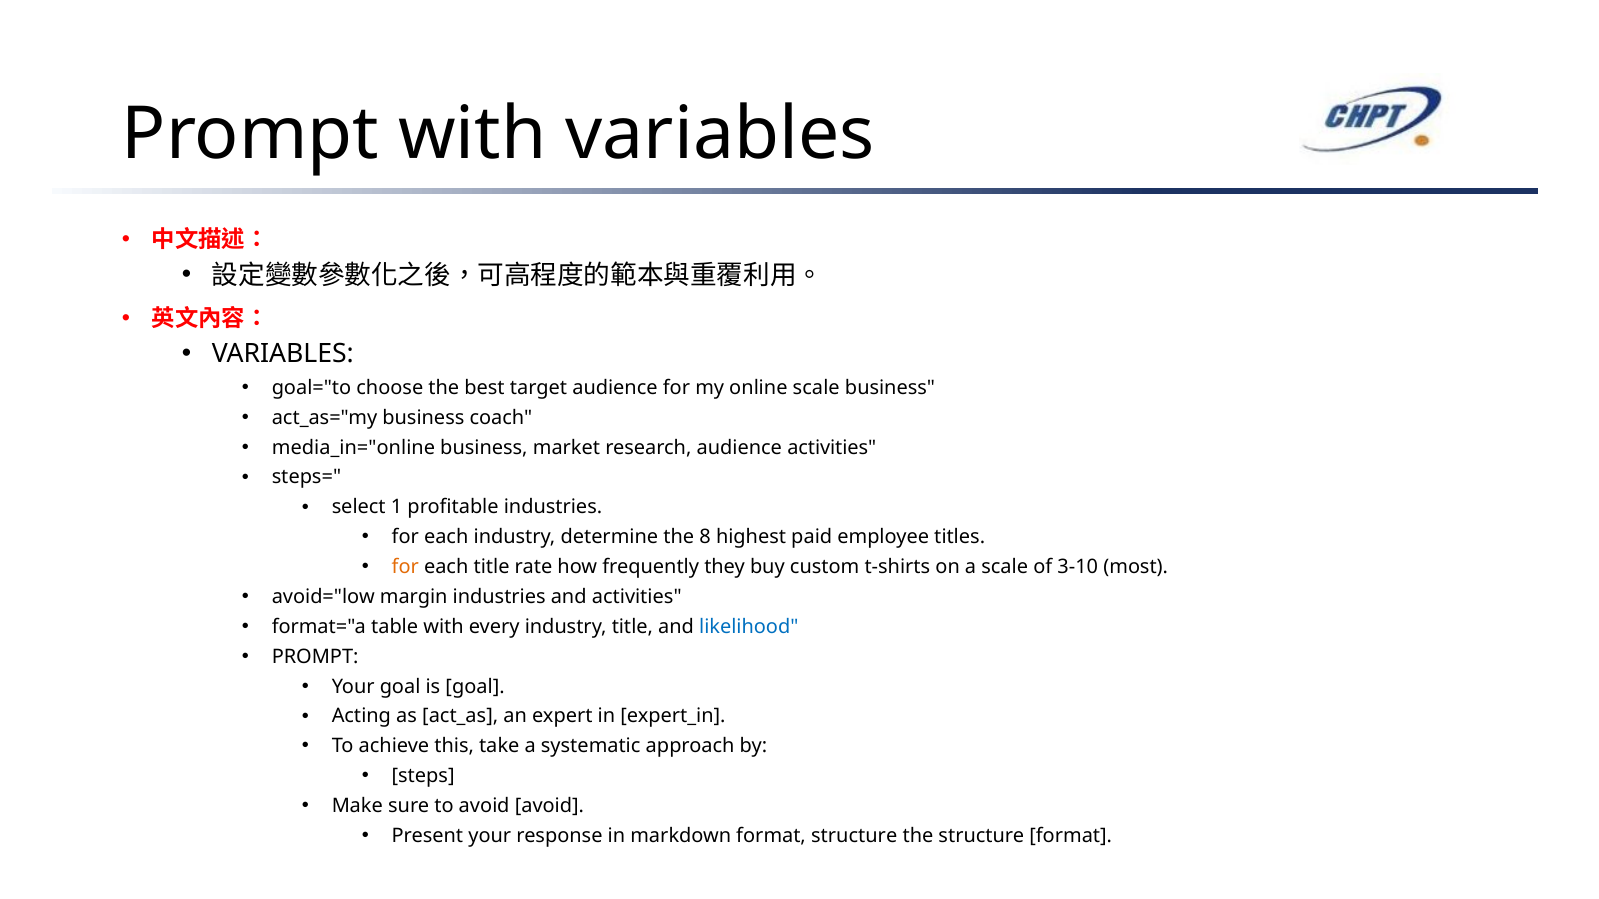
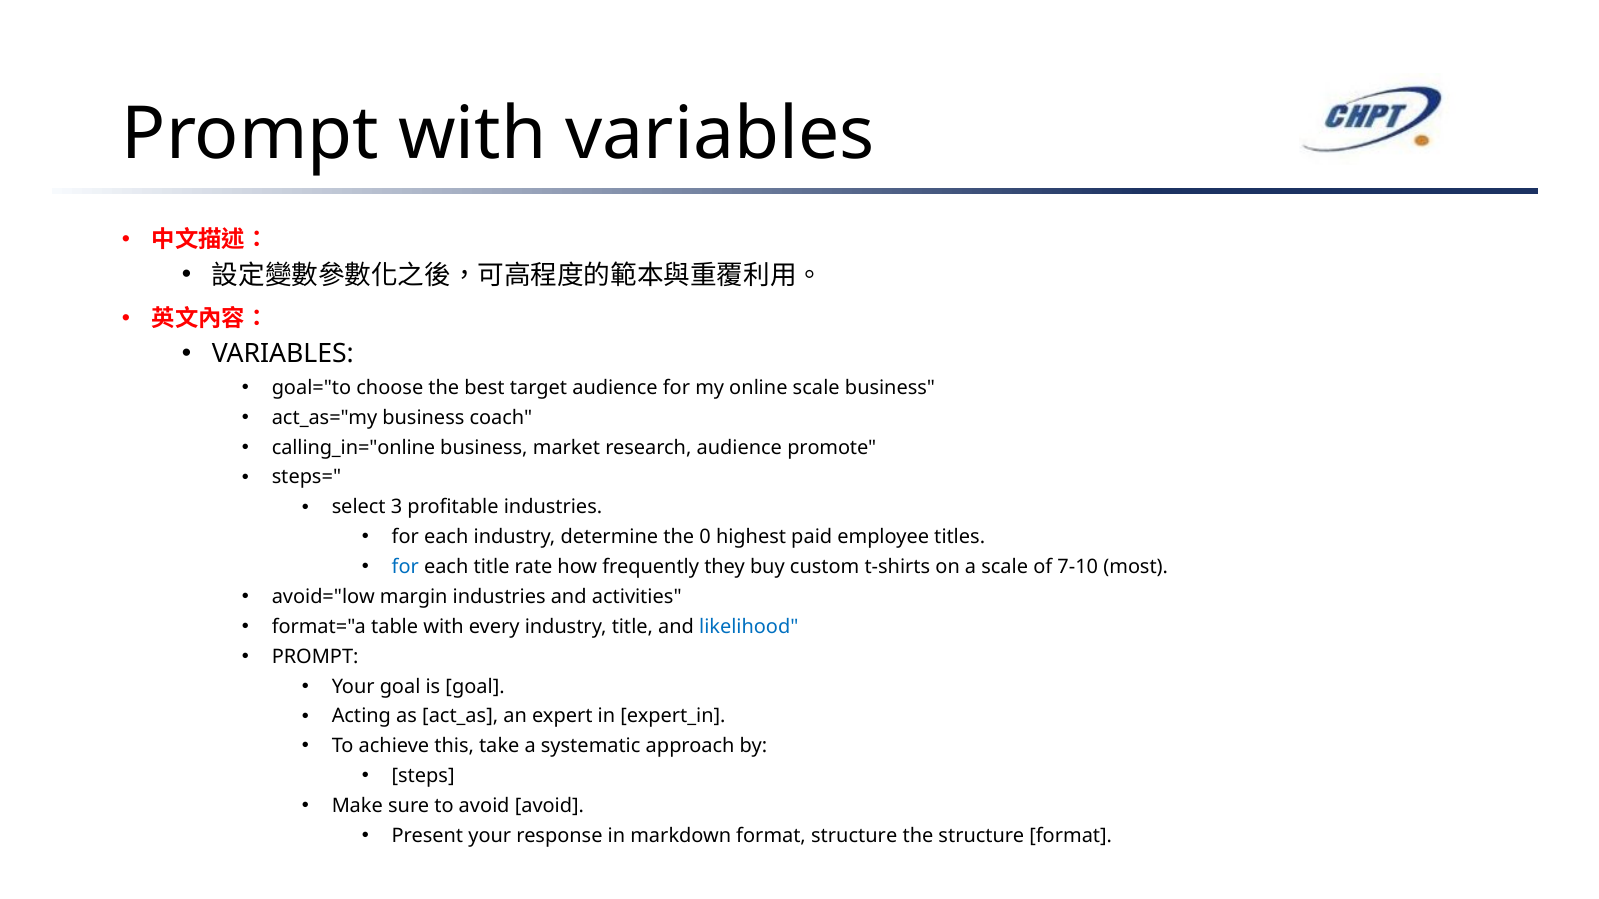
media_in="online: media_in="online -> calling_in="online (354, 448)
audience activities: activities -> promote (832, 448)
1: 1 -> 3 (397, 507)
8: 8 -> 0 (705, 537)
for colour: orange -> blue (405, 567)
3-10: 3-10 -> 7-10 (1078, 567)
